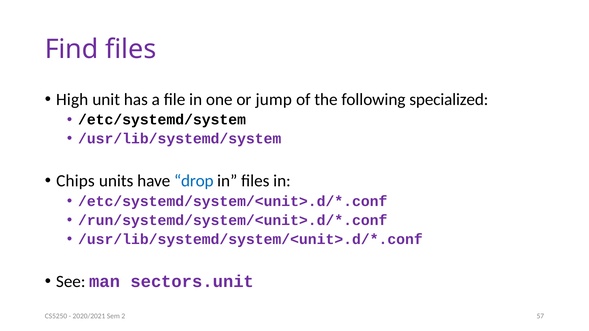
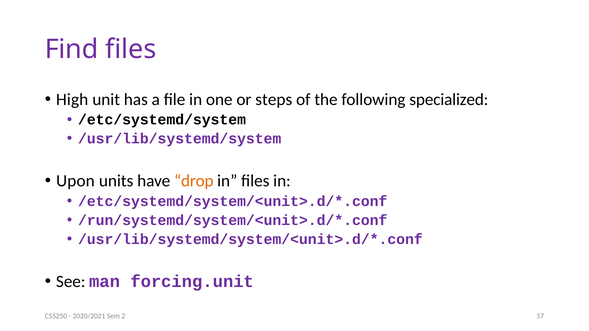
jump: jump -> steps (274, 100)
Chips: Chips -> Upon (75, 181)
drop colour: blue -> orange (194, 181)
sectors.unit: sectors.unit -> forcing.unit (192, 282)
